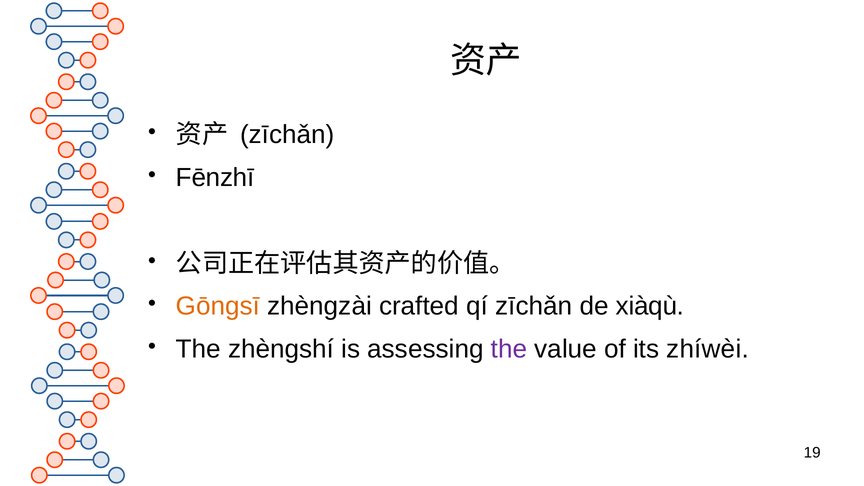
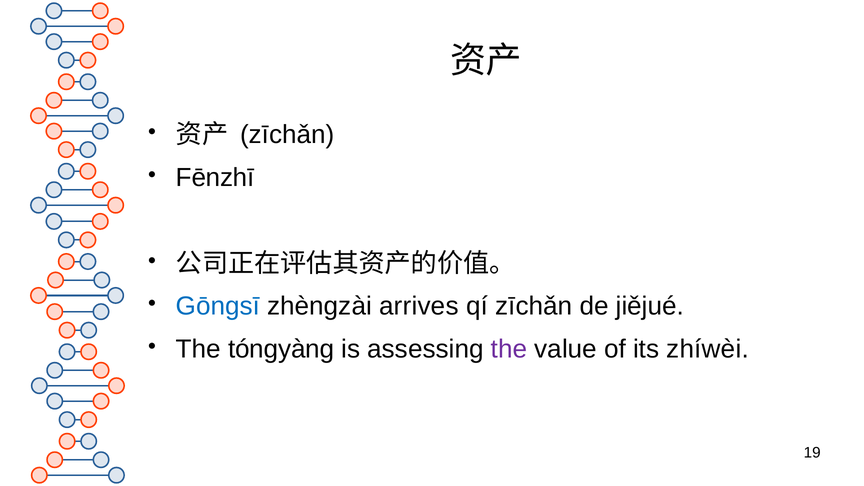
Gōngsī colour: orange -> blue (218, 306)
crafted: crafted -> arrives (419, 306)
xiàqù: xiàqù -> jiějué (650, 306)
zhèngshí: zhèngshí -> tóngyàng (281, 349)
